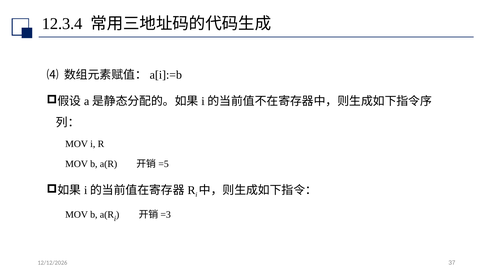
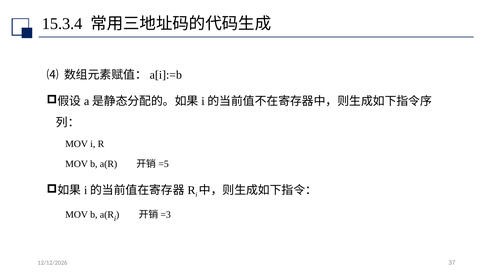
12.3.4: 12.3.4 -> 15.3.4 (62, 24)
